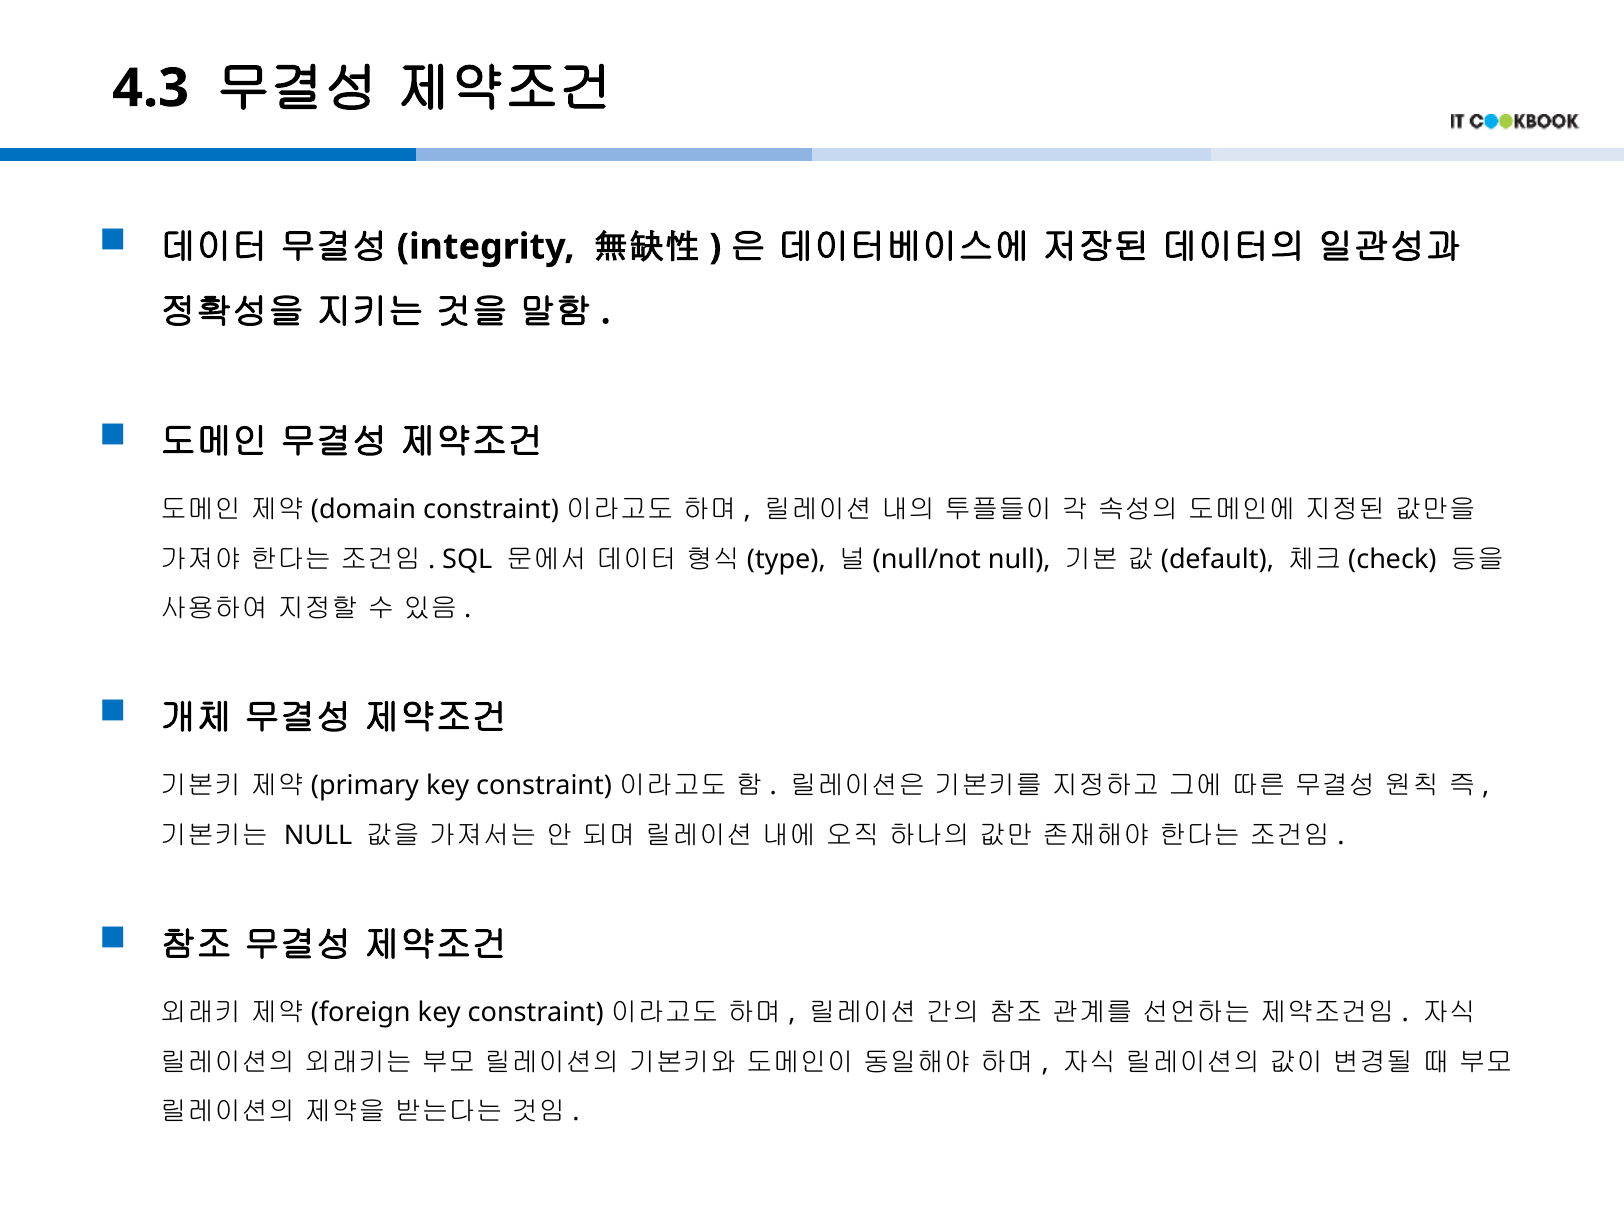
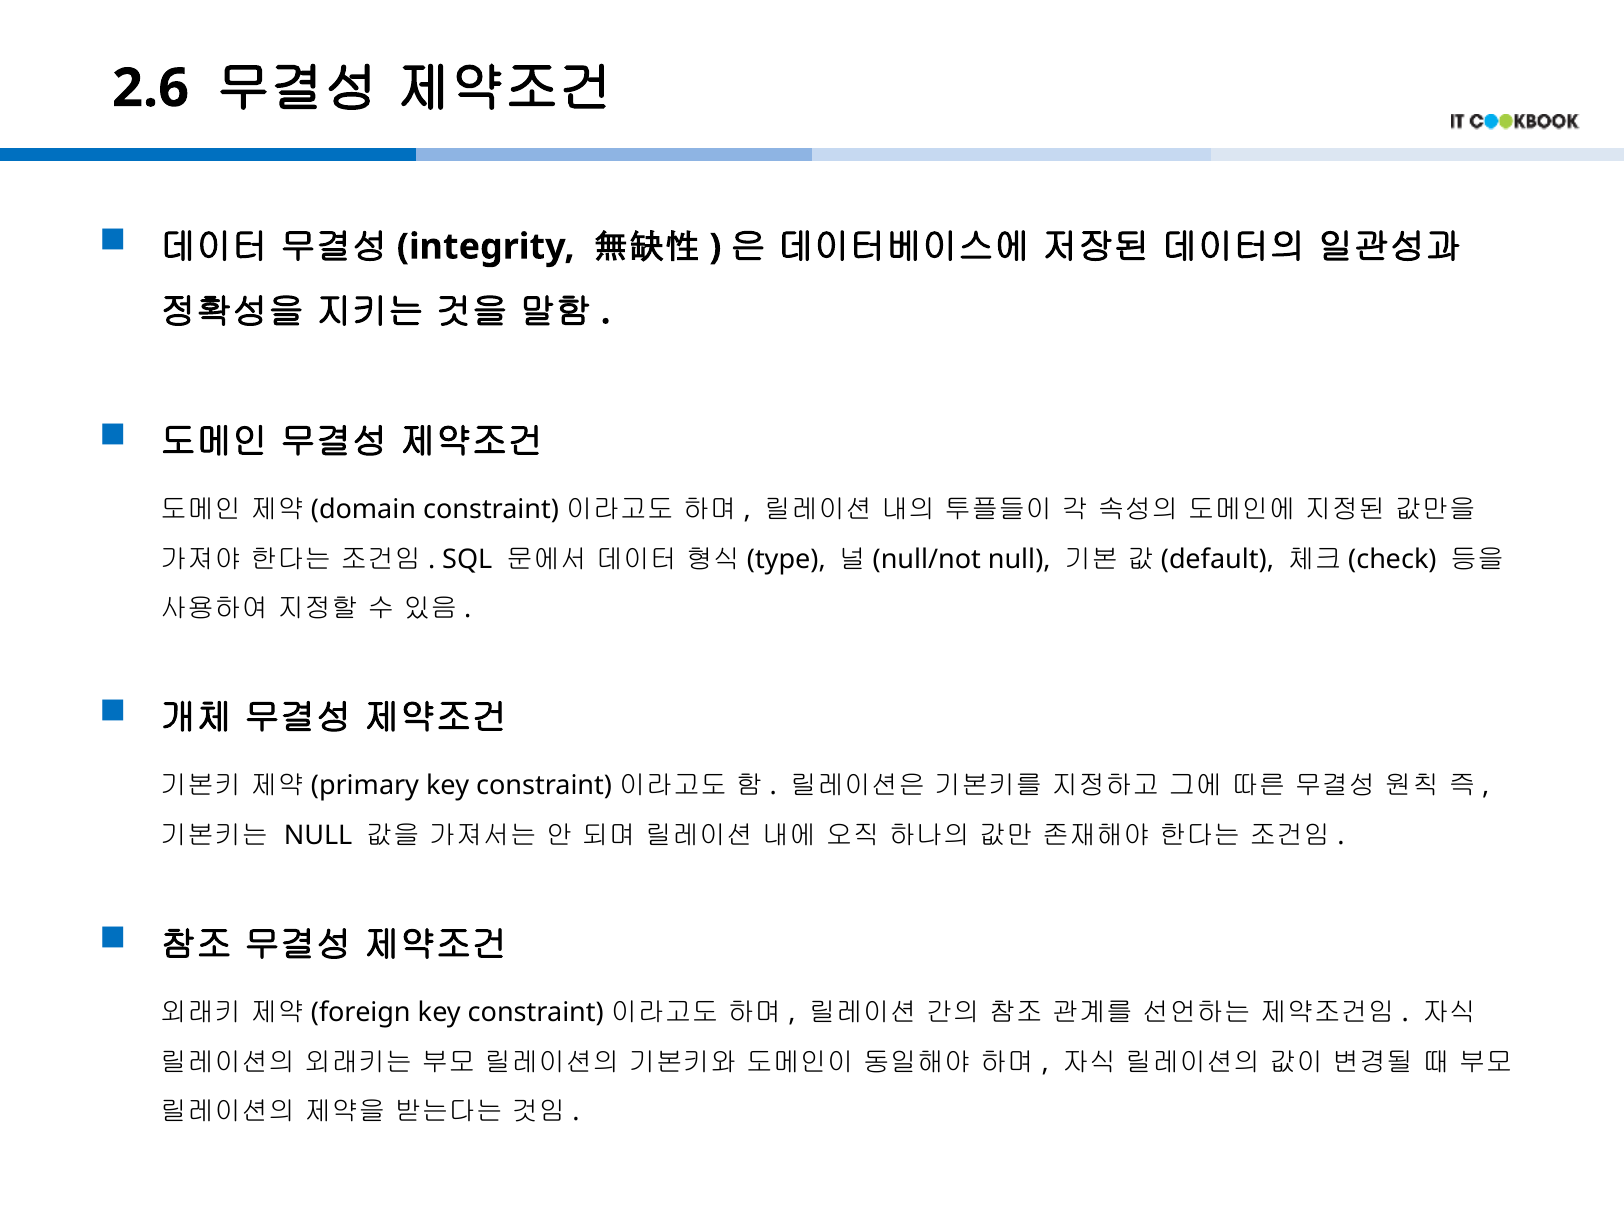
4.3: 4.3 -> 2.6 (151, 88)
